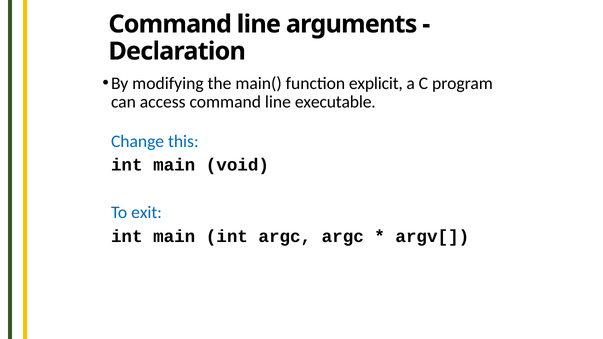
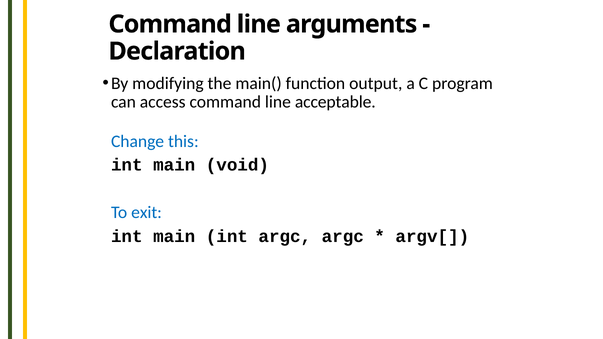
explicit: explicit -> output (376, 83)
executable: executable -> acceptable (335, 102)
